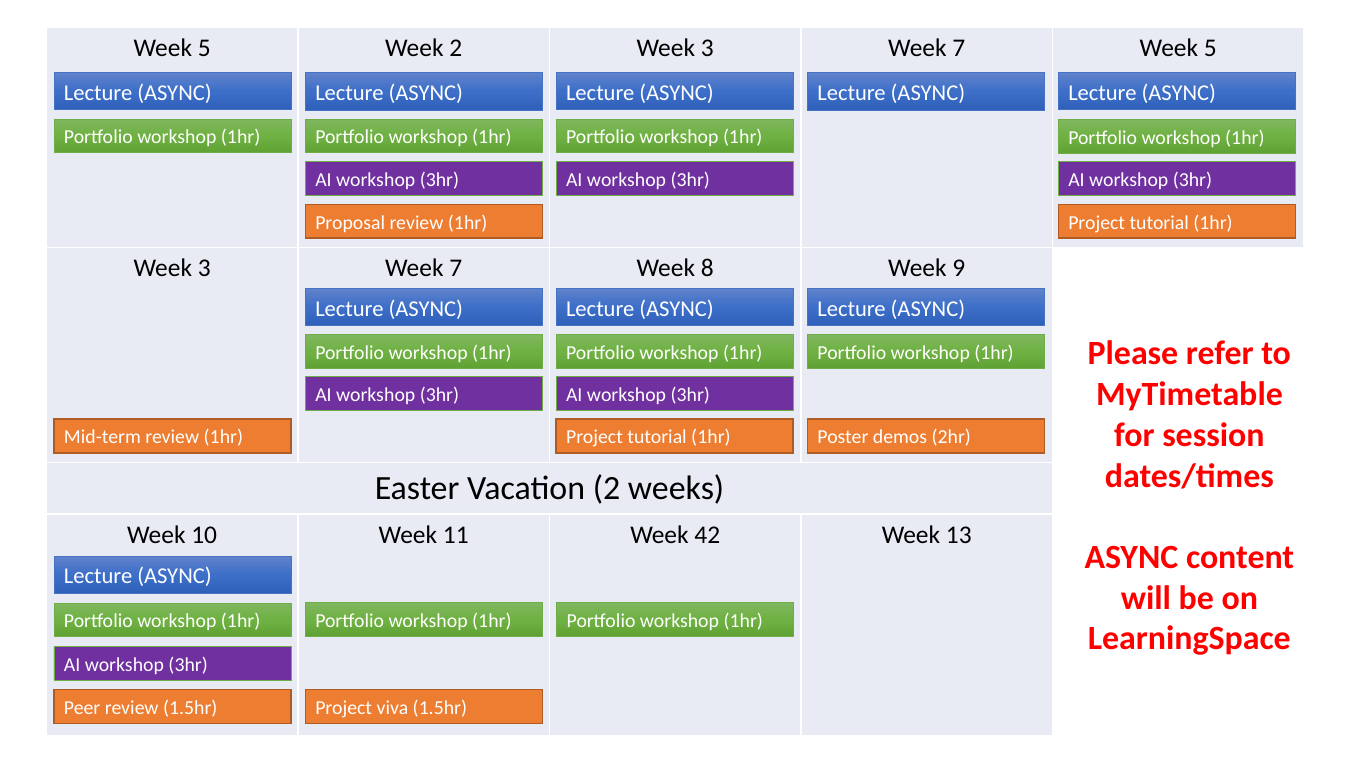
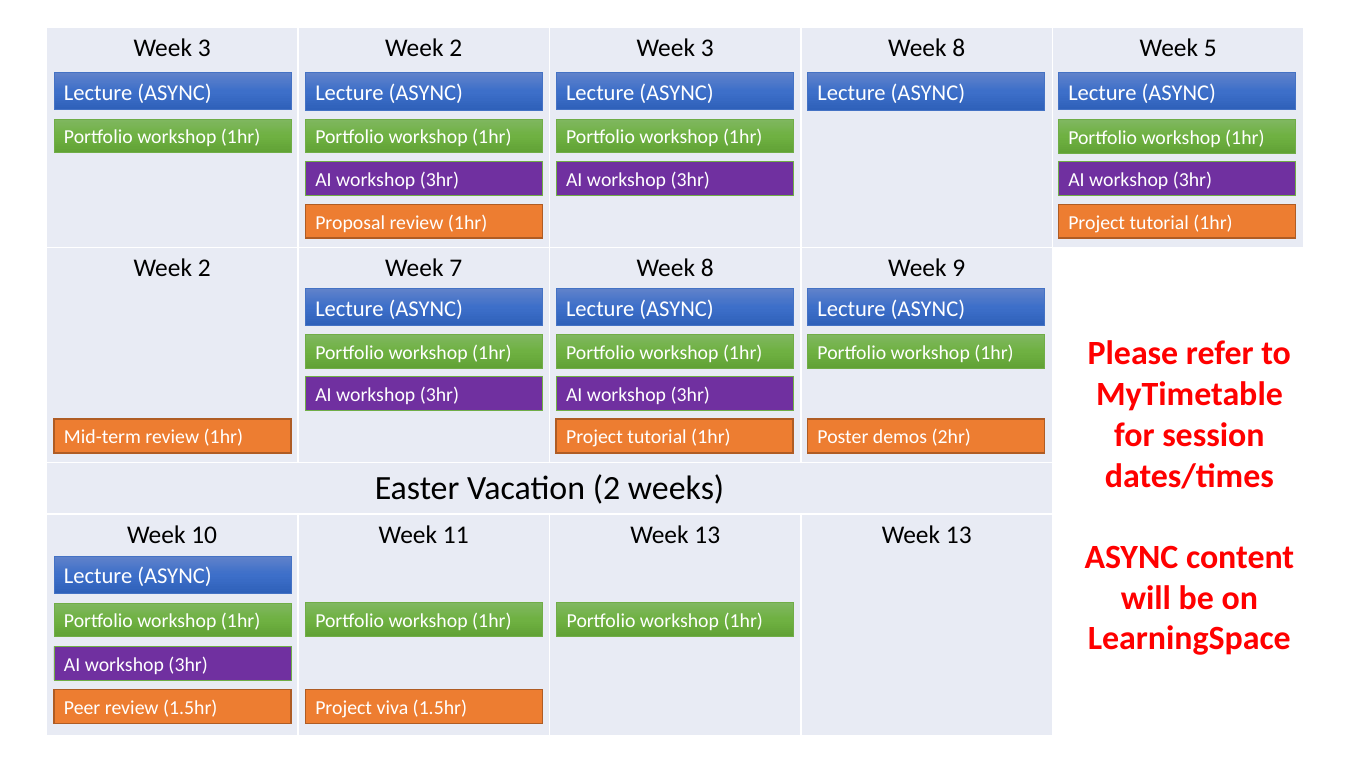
5: 5 -> 3 (204, 48)
7: 7 -> 8 (959, 48)
3: 3 -> 2 (204, 268)
11 Week 42: 42 -> 13 (707, 535)
